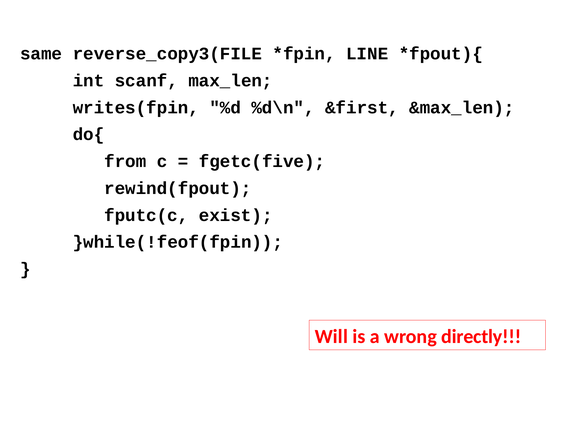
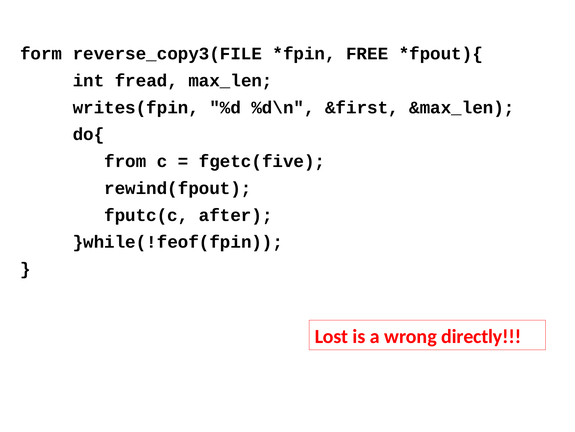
same: same -> form (41, 54)
LINE: LINE -> FREE (367, 54)
scanf: scanf -> fread (146, 81)
exist: exist -> after (236, 215)
Will: Will -> Lost (331, 336)
